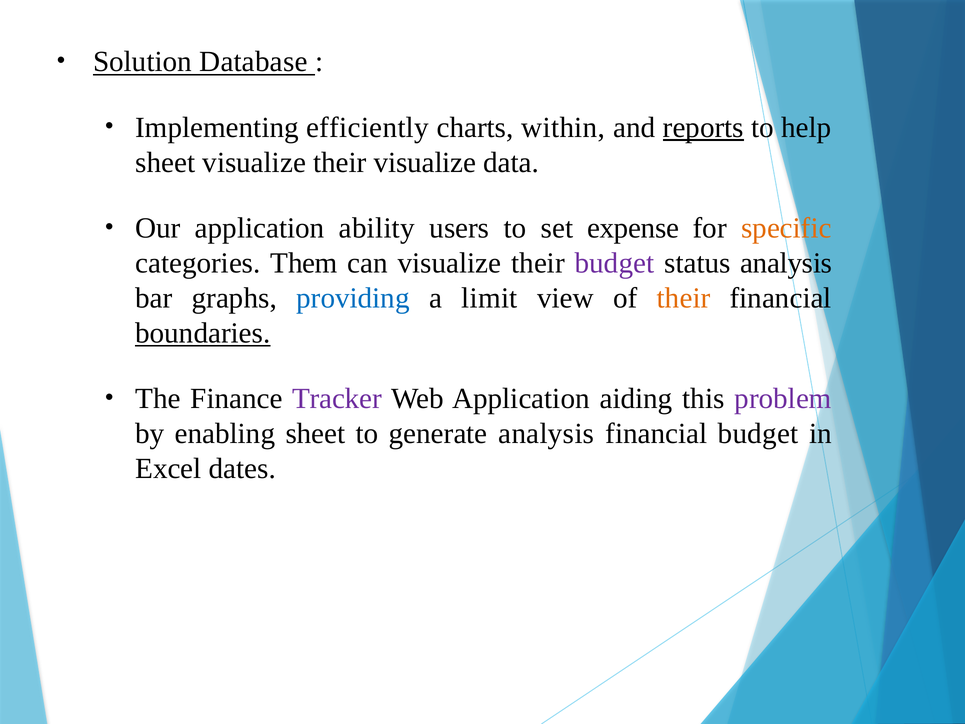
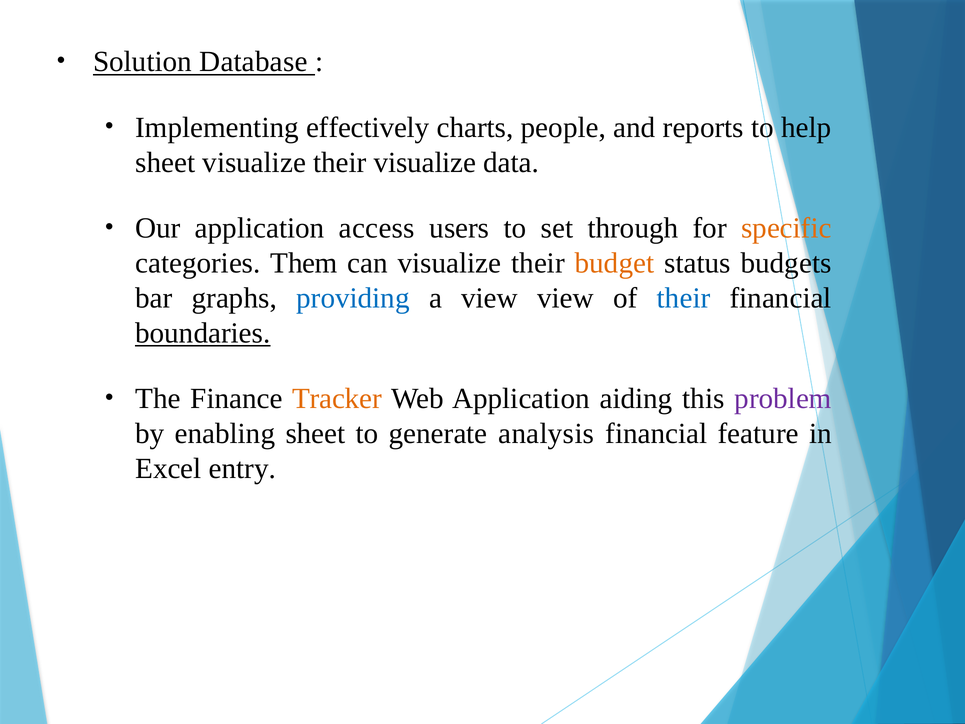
efficiently: efficiently -> effectively (368, 127)
within: within -> people (563, 127)
reports underline: present -> none (703, 127)
ability: ability -> access (377, 228)
expense: expense -> through (633, 228)
budget colour: purple -> orange (614, 263)
status analysis: analysis -> budgets (786, 263)
a limit: limit -> view (490, 298)
their colour: orange -> blue (684, 298)
Tracker colour: purple -> orange (337, 398)
financial budget: budget -> feature (758, 434)
dates: dates -> entry (242, 469)
